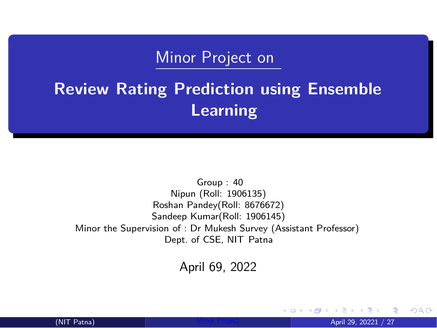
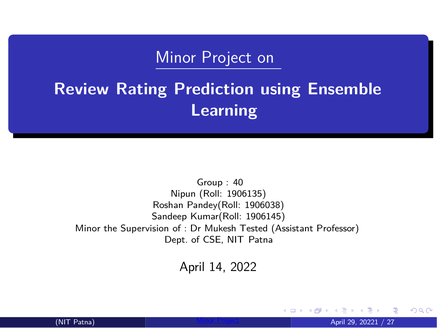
8676672: 8676672 -> 1906038 (264, 205)
Survey: Survey -> Tested (254, 228)
69: 69 -> 14 (218, 267)
